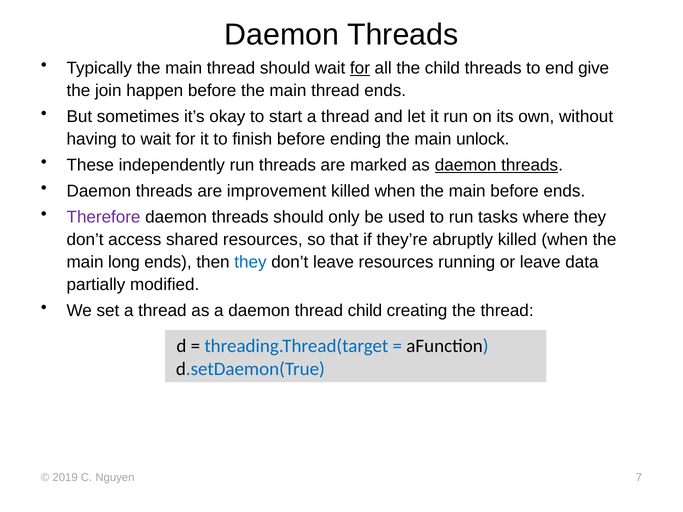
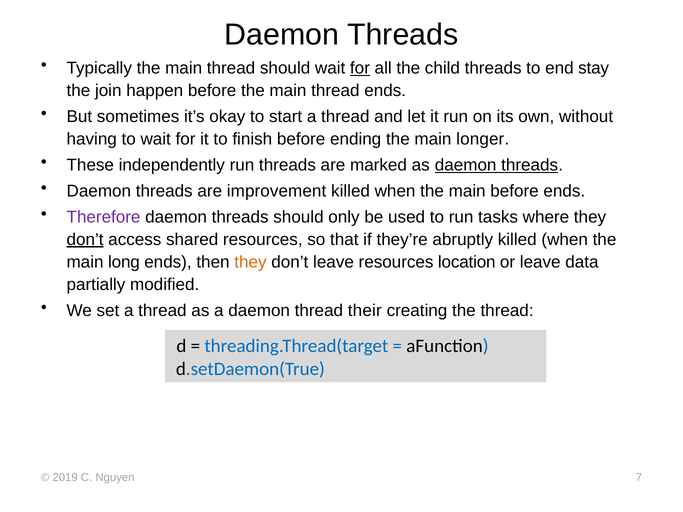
give: give -> stay (594, 68)
unlock: unlock -> longer (483, 139)
don’t underline: none -> present (85, 240)
they colour: blue -> orange (250, 262)
running: running -> location (467, 262)
thread child: child -> their (365, 311)
